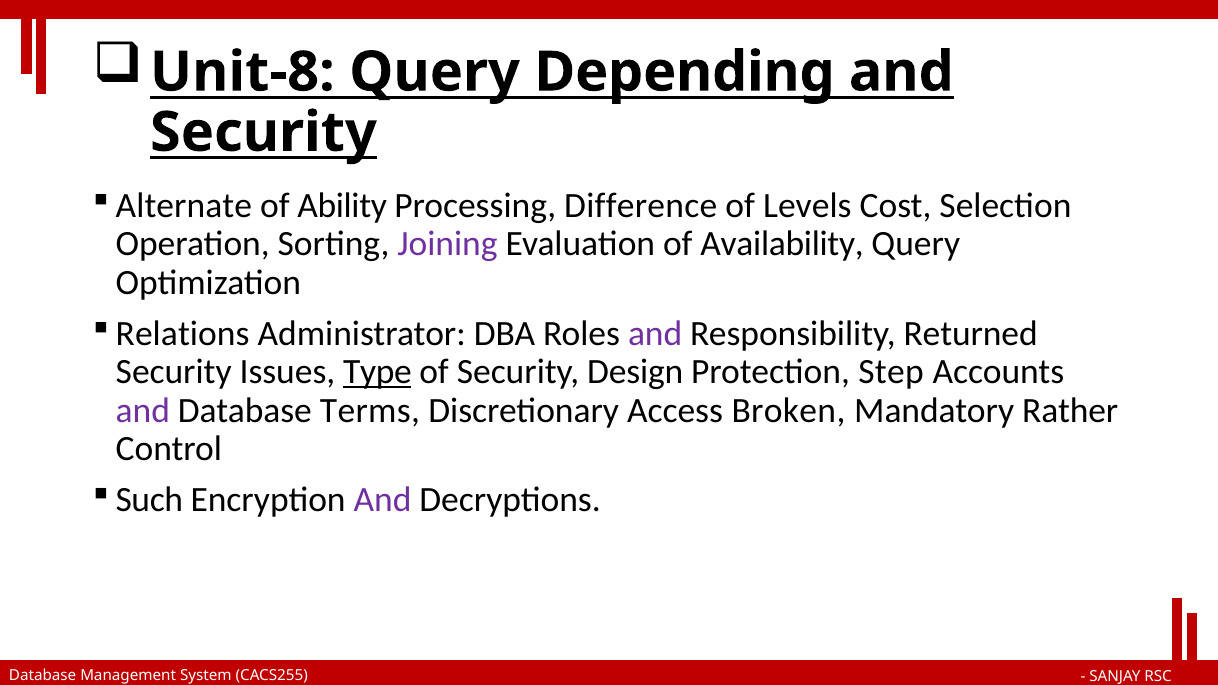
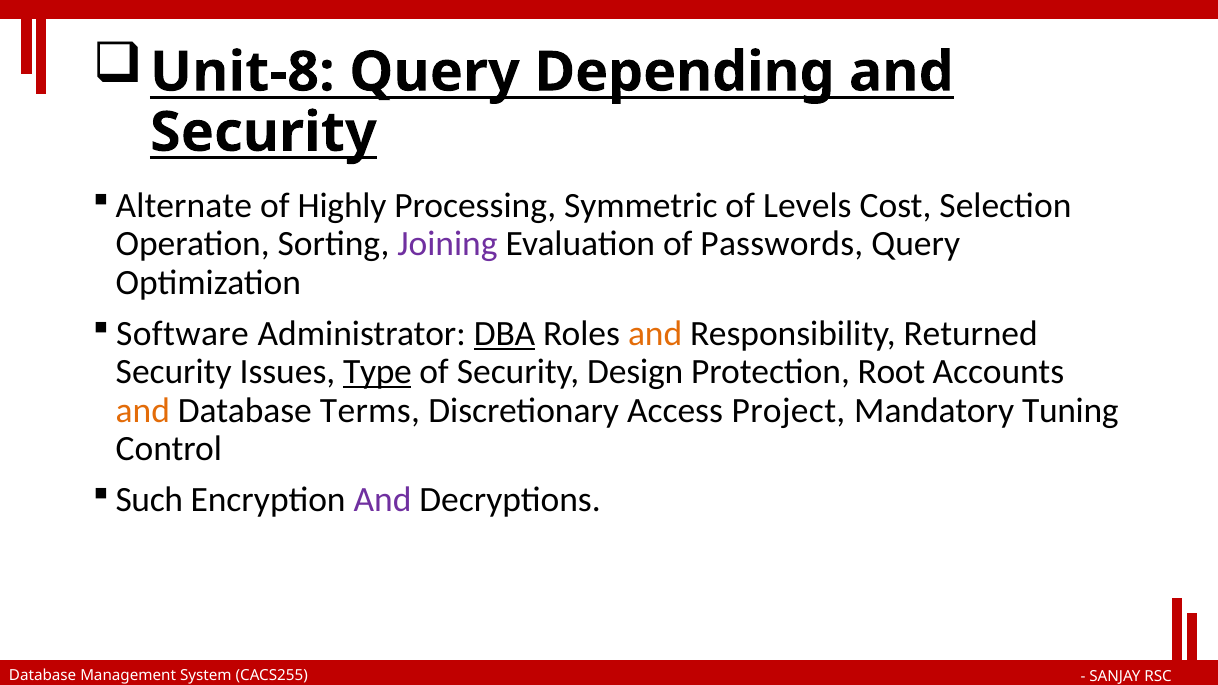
Ability: Ability -> Highly (342, 206)
Difference: Difference -> Symmetric (641, 206)
Availability: Availability -> Passwords (782, 244)
Relations: Relations -> Software (182, 334)
DBA underline: none -> present (505, 334)
and colour: purple -> orange (655, 334)
Step: Step -> Root (891, 372)
and colour: purple -> orange (143, 410)
Broken: Broken -> Project (788, 410)
Rather: Rather -> Tuning (1070, 410)
